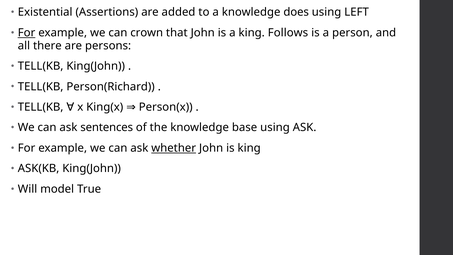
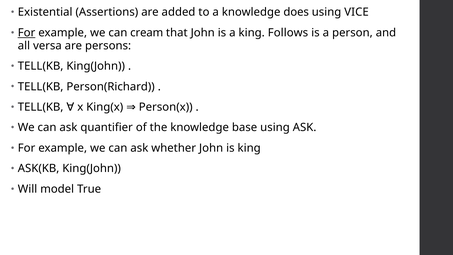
LEFT: LEFT -> VICE (357, 12)
crown: crown -> cream (147, 33)
there: there -> versa (47, 46)
sentences: sentences -> quantifier (107, 127)
whether underline: present -> none (174, 148)
